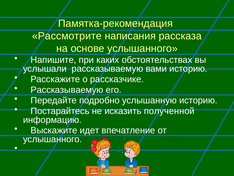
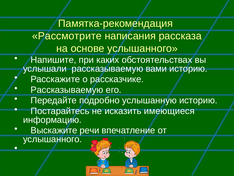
полученной: полученной -> имеющиеся (169, 111)
идет: идет -> речи (89, 130)
